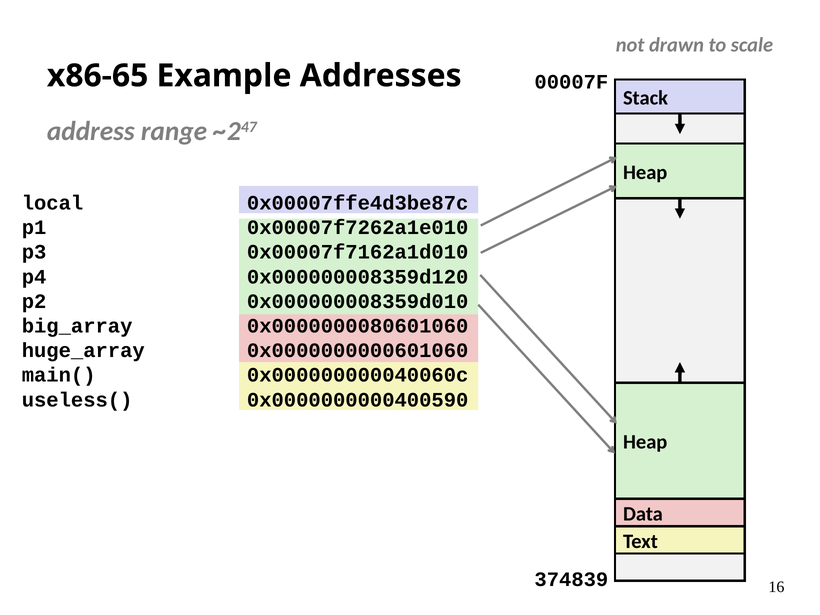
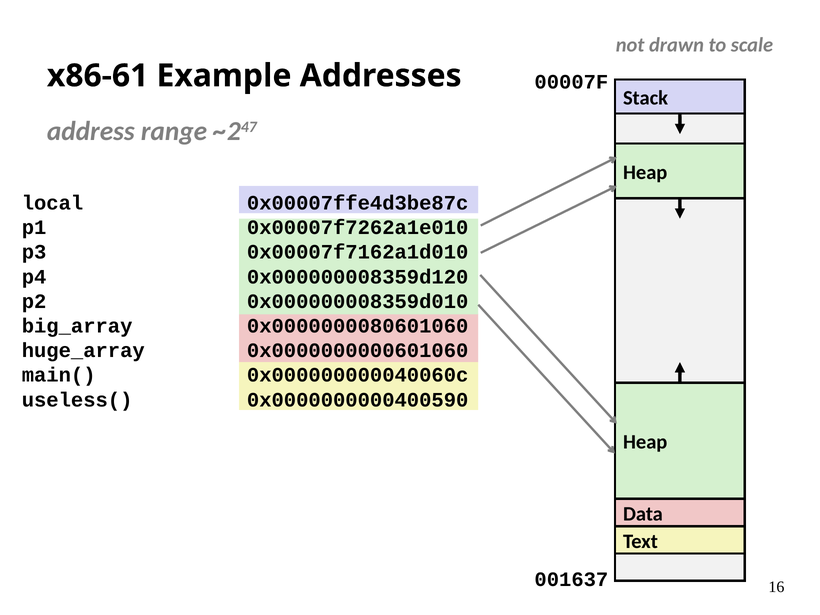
x86-65: x86-65 -> x86-61 (98, 76)
374839: 374839 -> 001637 (571, 579)
